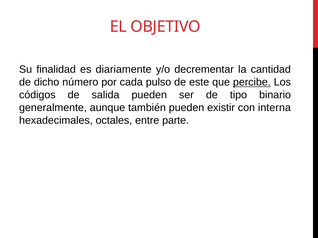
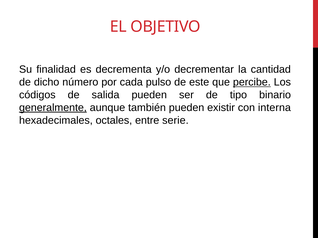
diariamente: diariamente -> decrementa (124, 70)
generalmente underline: none -> present (53, 108)
parte: parte -> serie (175, 121)
